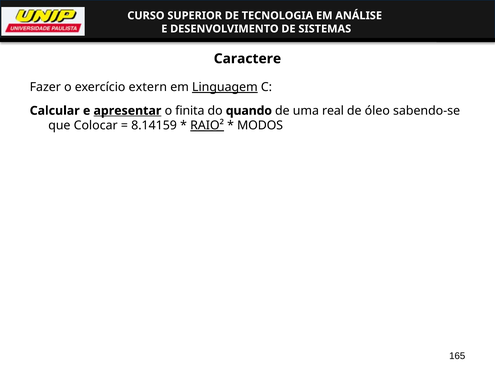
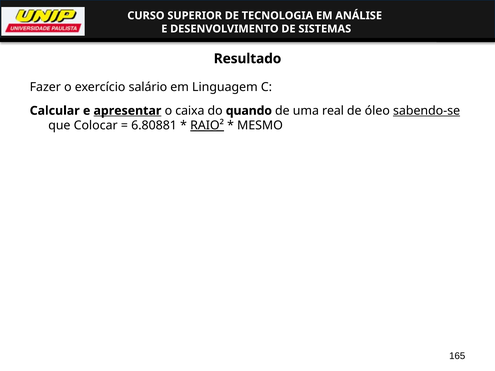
Caractere: Caractere -> Resultado (248, 59)
extern: extern -> salário (148, 87)
Linguagem underline: present -> none (225, 87)
finita: finita -> caixa (190, 111)
sabendo-se underline: none -> present (427, 111)
8.14159: 8.14159 -> 6.80881 (154, 126)
MODOS: MODOS -> MESMO (260, 126)
